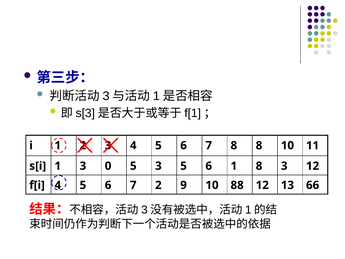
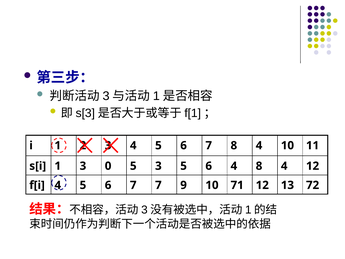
7 8 8: 8 -> 4 (259, 145)
6 1: 1 -> 4 (234, 166)
3: 3 -> 4 (284, 166)
7 2: 2 -> 7 (158, 185)
88: 88 -> 71 (237, 185)
66: 66 -> 72 (313, 185)
